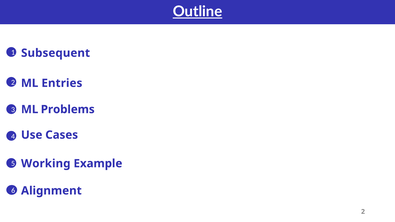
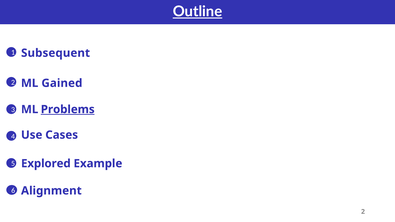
Entries: Entries -> Gained (62, 83)
Problems underline: none -> present (68, 109)
Working: Working -> Explored (46, 164)
